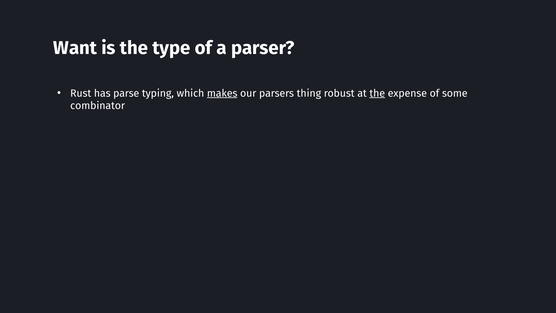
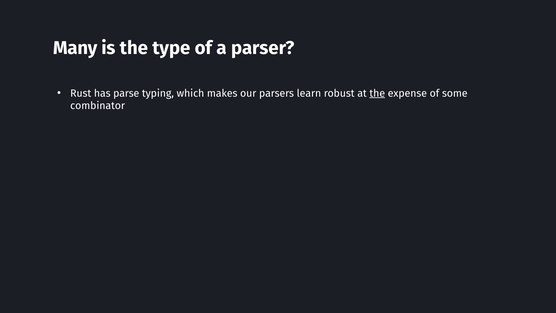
Want: Want -> Many (75, 48)
makes underline: present -> none (222, 93)
thing: thing -> learn (309, 93)
